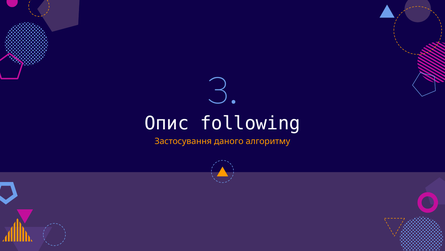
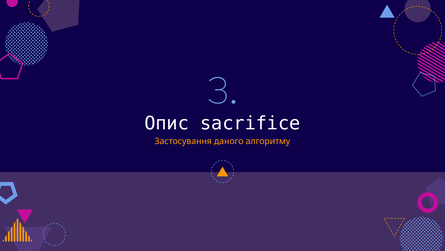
following: following -> sacrifice (250, 123)
